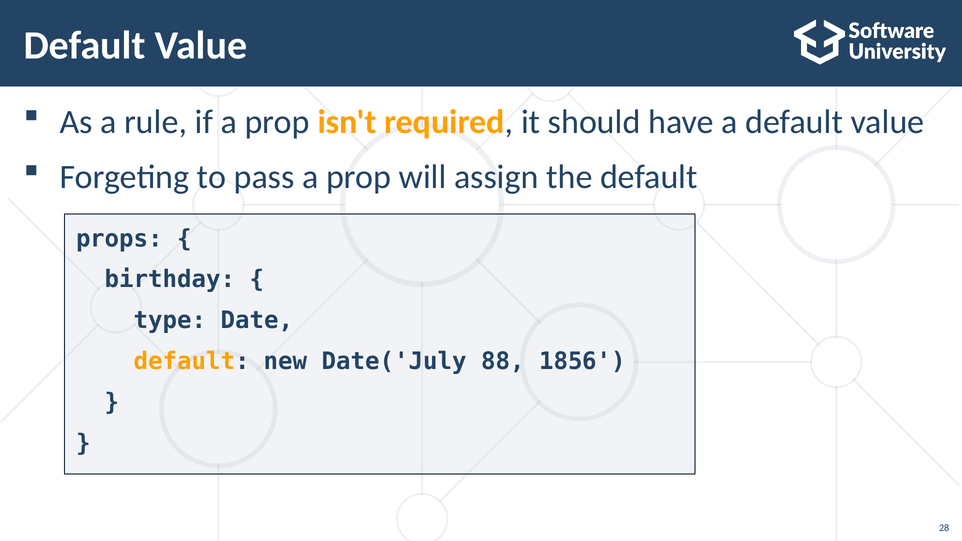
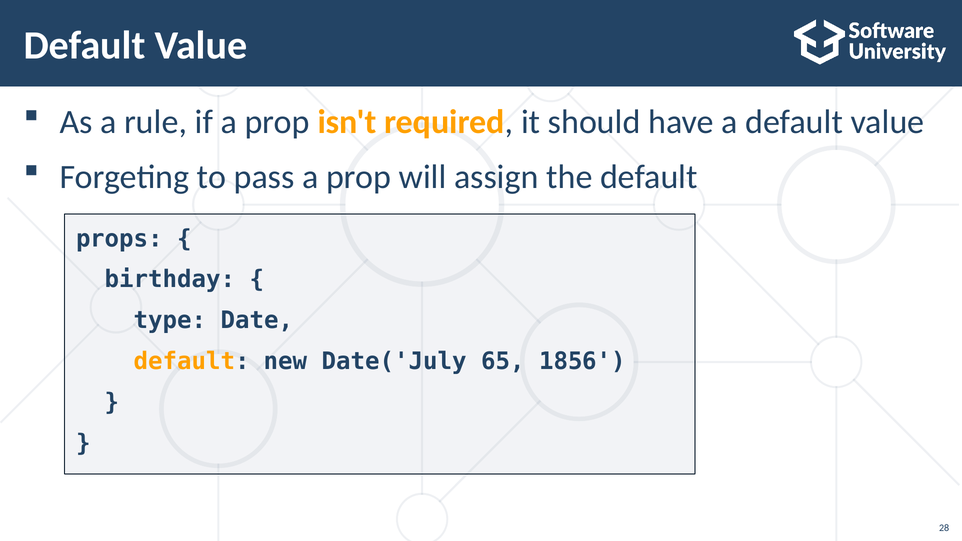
88: 88 -> 65 (503, 361)
